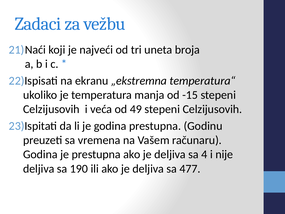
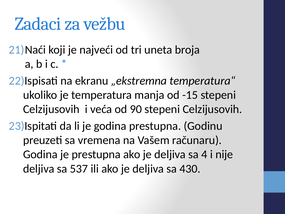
49: 49 -> 90 (136, 109)
190: 190 -> 537 (79, 169)
477: 477 -> 430 (190, 169)
